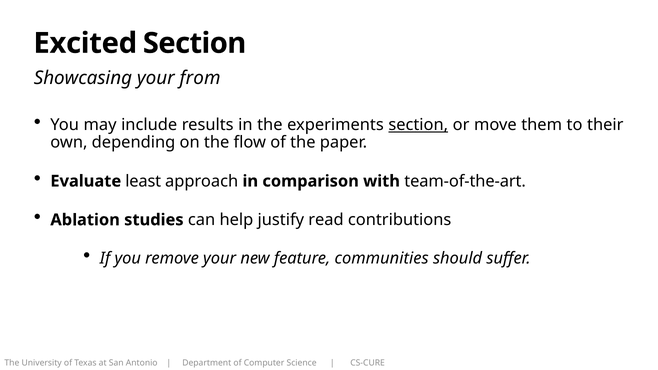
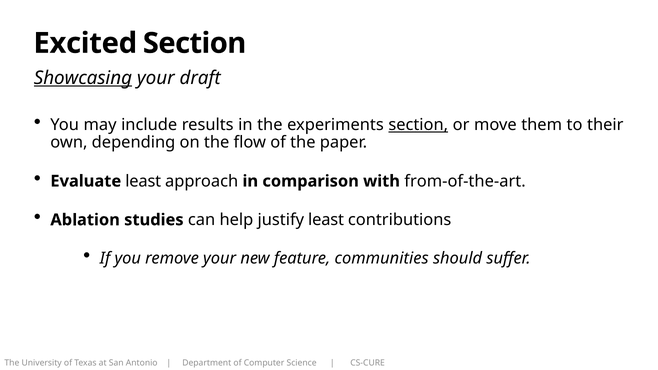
Showcasing underline: none -> present (83, 78)
from: from -> draft (200, 78)
team-of-the-art: team-of-the-art -> from-of-the-art (465, 181)
justify read: read -> least (326, 220)
